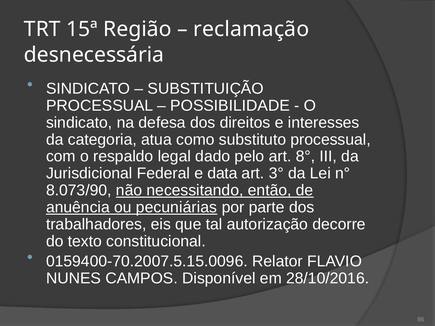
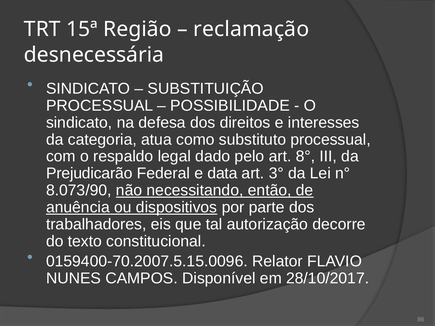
Jurisdicional: Jurisdicional -> Prejudicarão (89, 174)
pecuniárias: pecuniárias -> dispositivos (177, 207)
28/10/2016: 28/10/2016 -> 28/10/2017 (328, 279)
